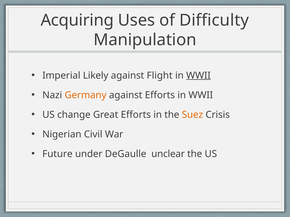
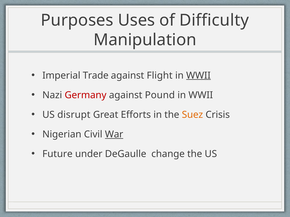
Acquiring: Acquiring -> Purposes (77, 20)
Likely: Likely -> Trade (96, 76)
Germany colour: orange -> red (86, 95)
against Efforts: Efforts -> Pound (160, 95)
change: change -> disrupt (74, 115)
War underline: none -> present (114, 135)
unclear: unclear -> change (168, 154)
